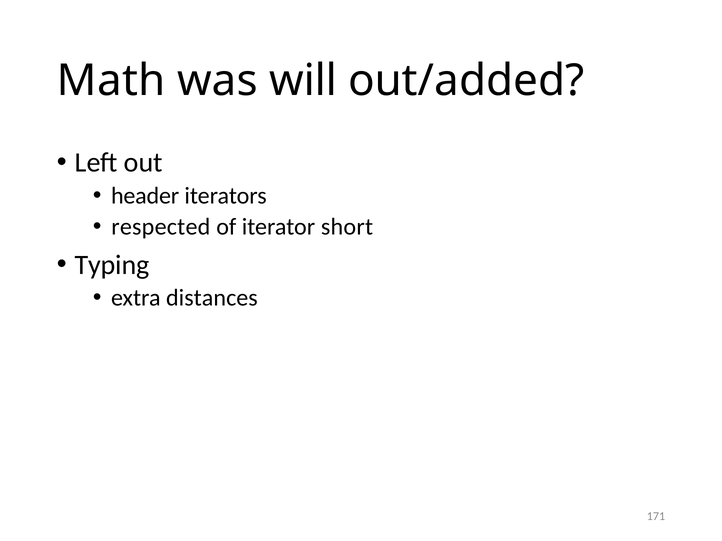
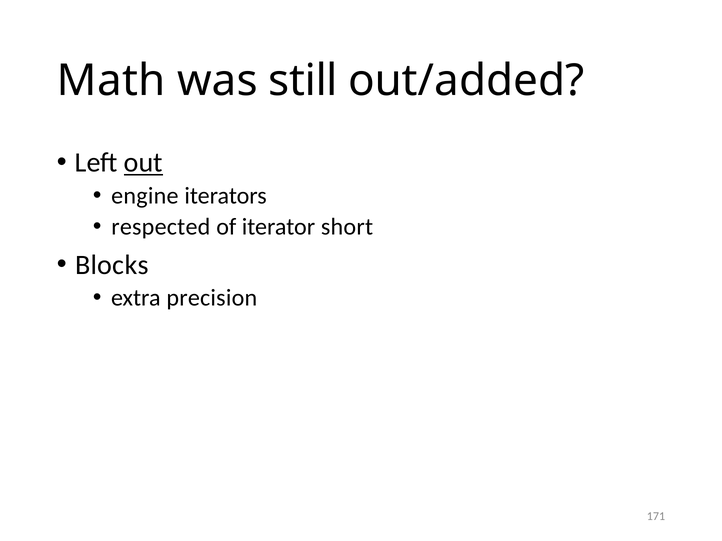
will: will -> still (303, 81)
out underline: none -> present (143, 163)
header: header -> engine (145, 196)
Typing: Typing -> Blocks (112, 265)
distances: distances -> precision (212, 298)
